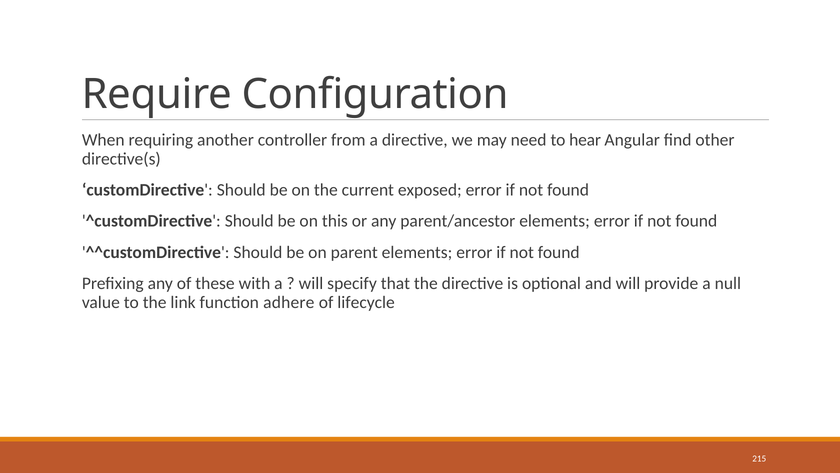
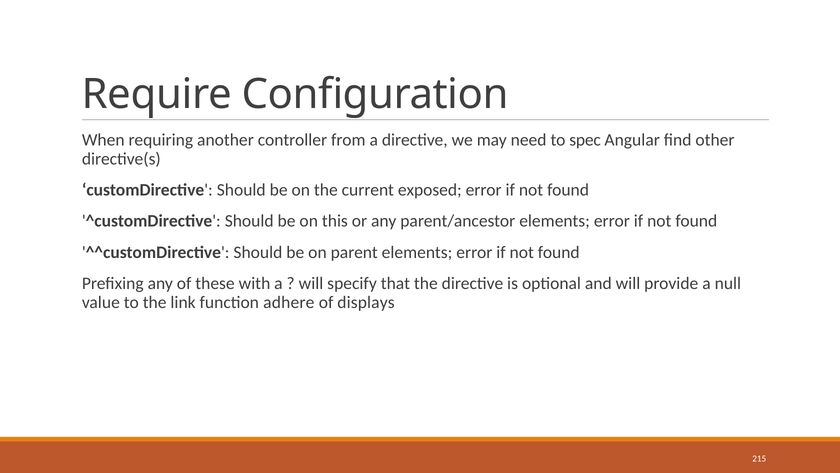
hear: hear -> spec (585, 140)
lifecycle: lifecycle -> displays (366, 302)
